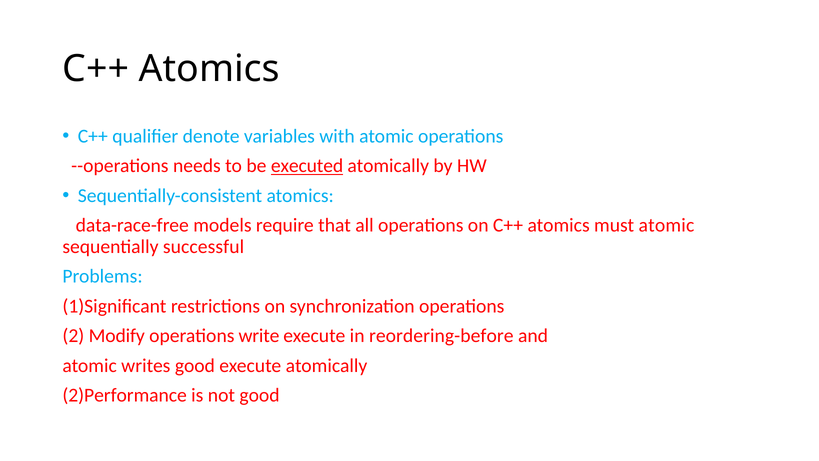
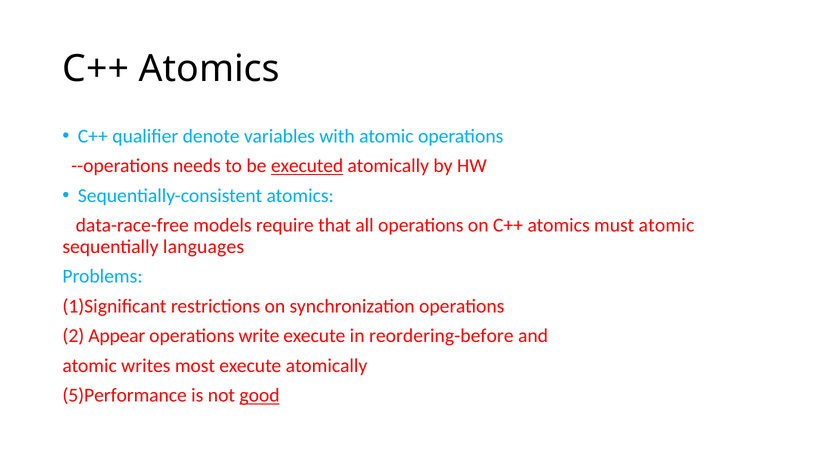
successful: successful -> languages (204, 247)
Modify: Modify -> Appear (117, 336)
writes good: good -> most (195, 365)
2)Performance: 2)Performance -> 5)Performance (125, 395)
good underline: none -> present (260, 395)
